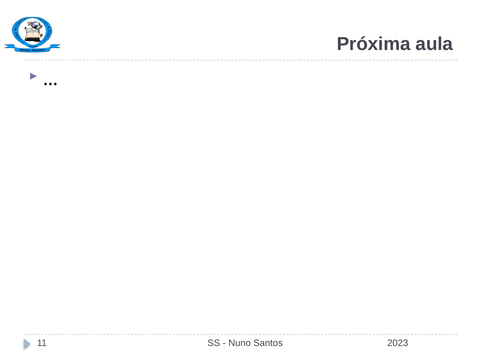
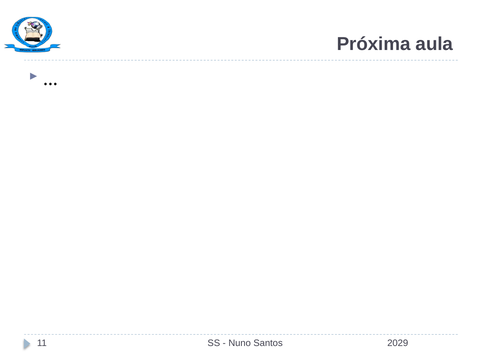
2023: 2023 -> 2029 (398, 344)
